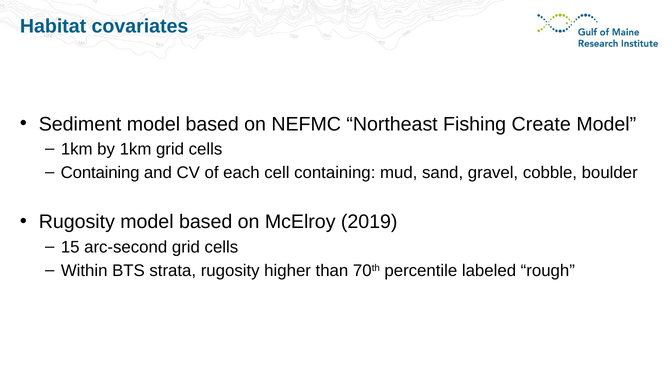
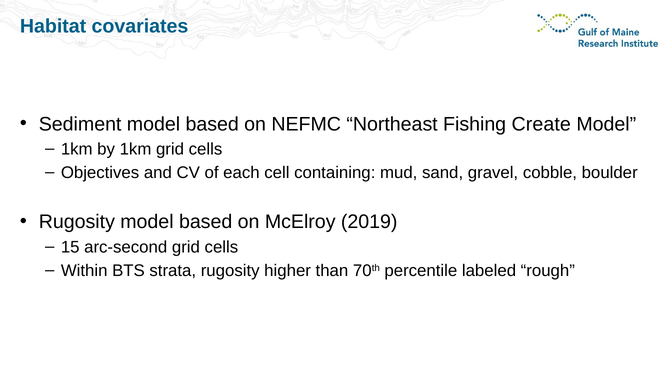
Containing: Containing -> Objectives (100, 173)
